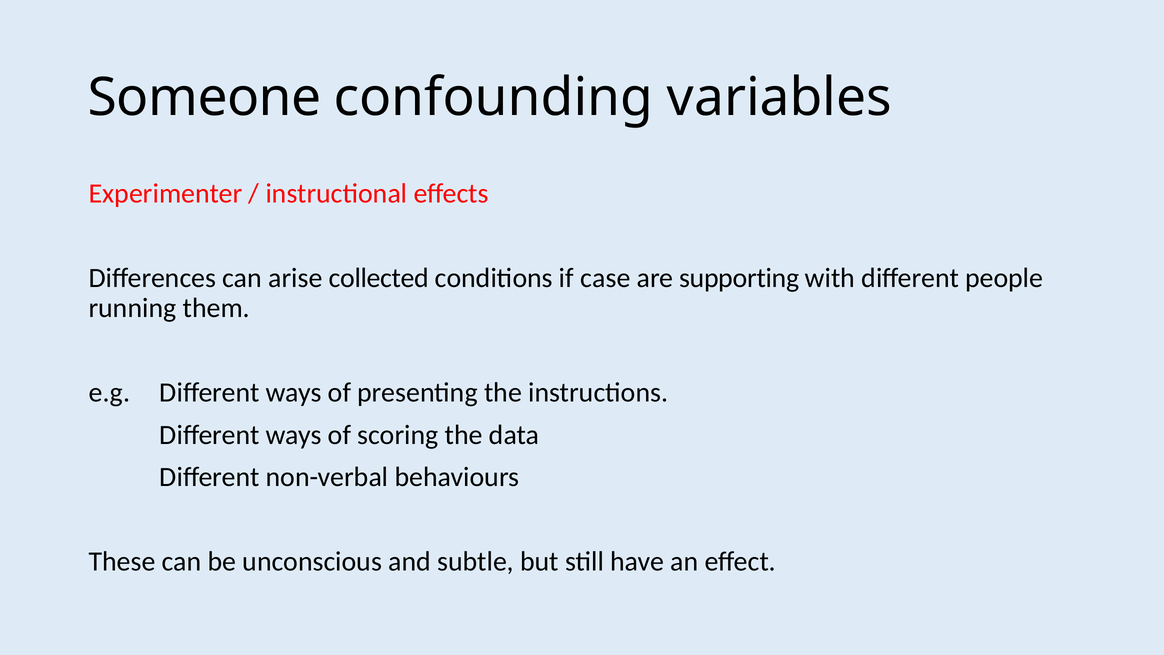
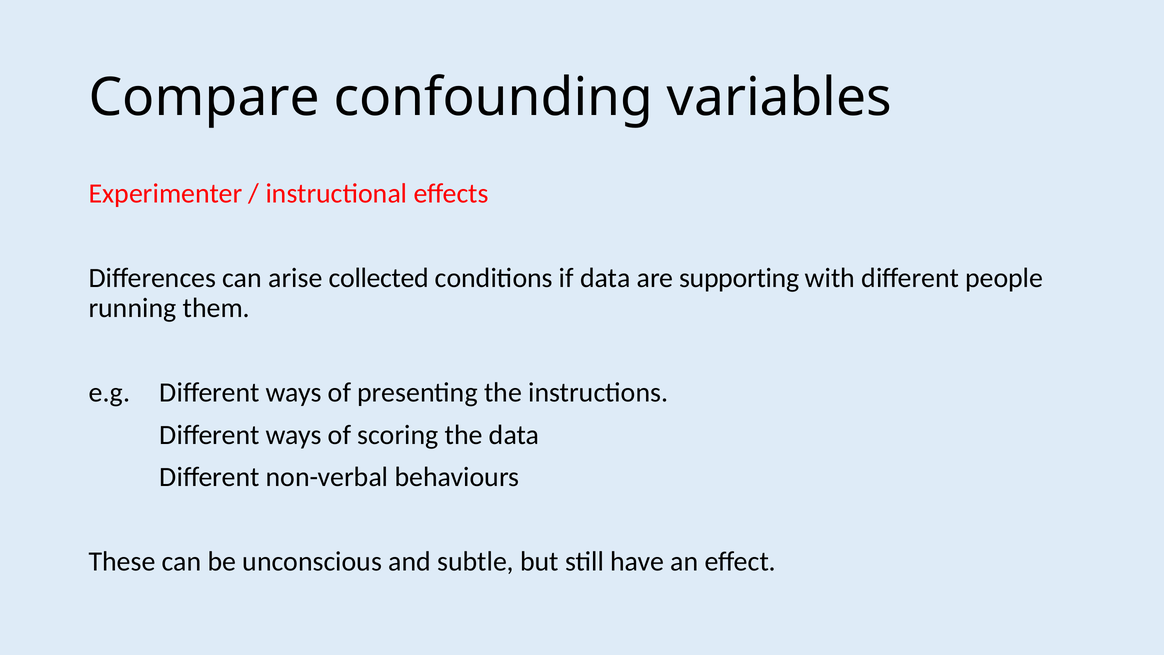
Someone: Someone -> Compare (204, 98)
if case: case -> data (605, 278)
